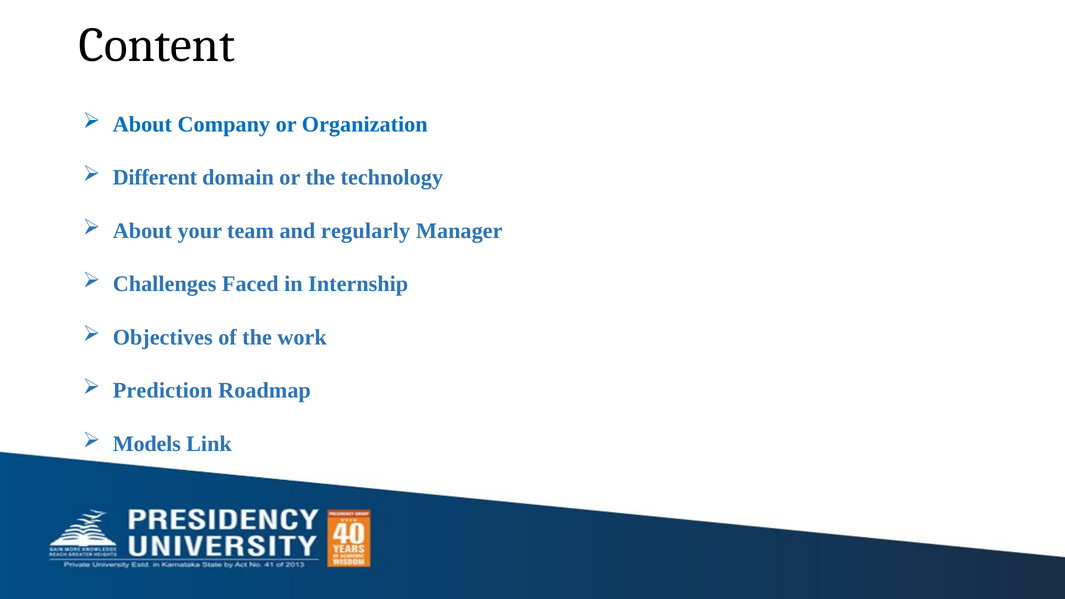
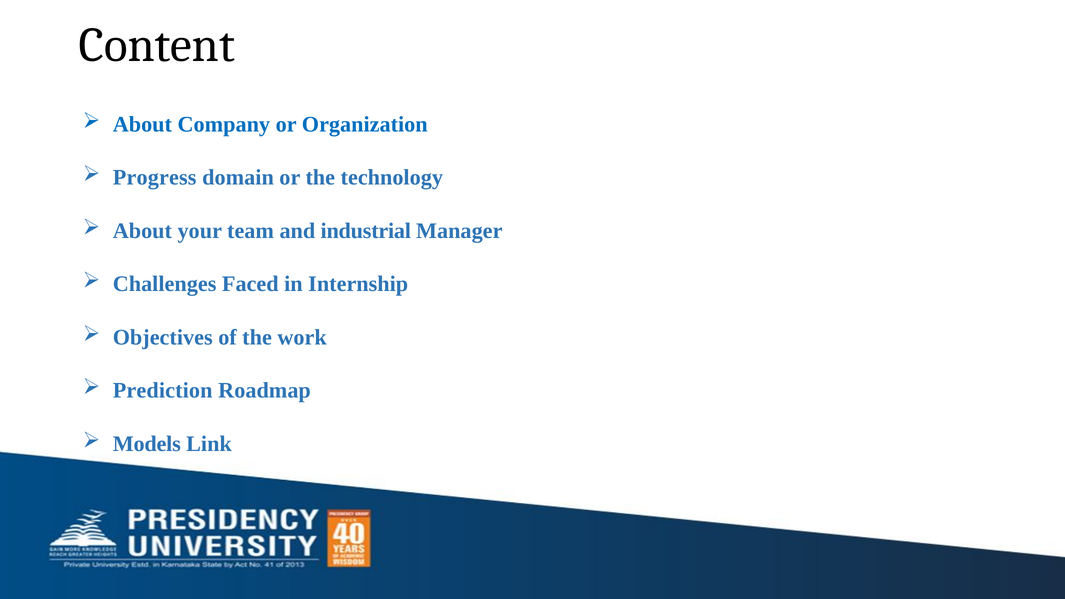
Different: Different -> Progress (155, 178)
regularly: regularly -> industrial (366, 231)
